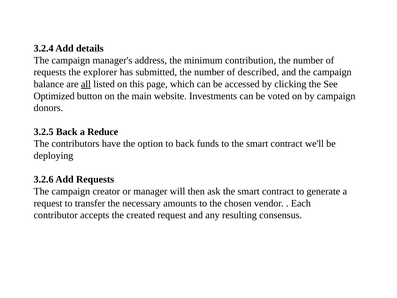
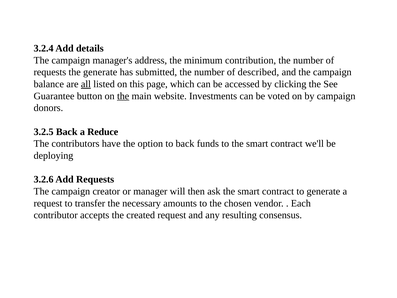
the explorer: explorer -> generate (100, 72)
Optimized: Optimized -> Guarantee (54, 96)
the underline: none -> present (123, 96)
